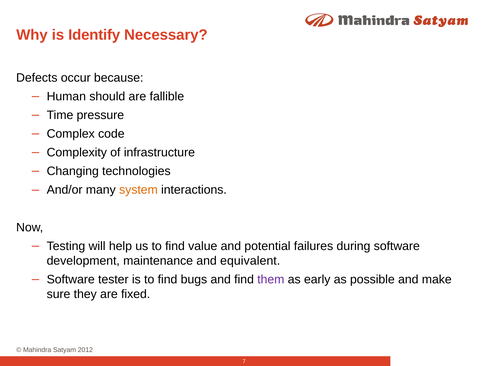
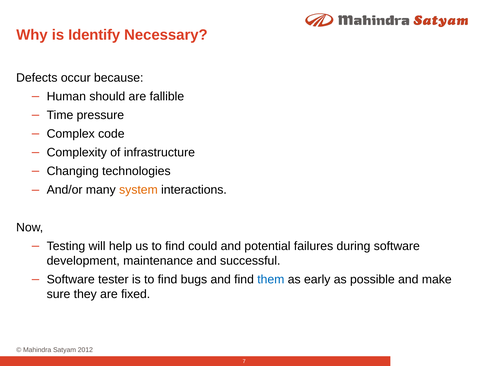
value: value -> could (203, 246)
equivalent: equivalent -> successful (250, 261)
them colour: purple -> blue (271, 279)
